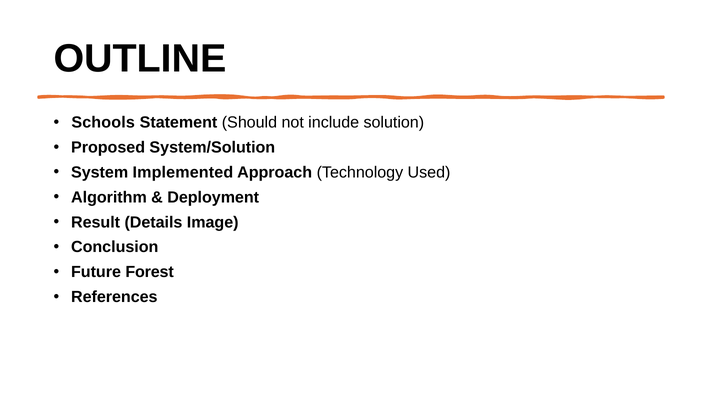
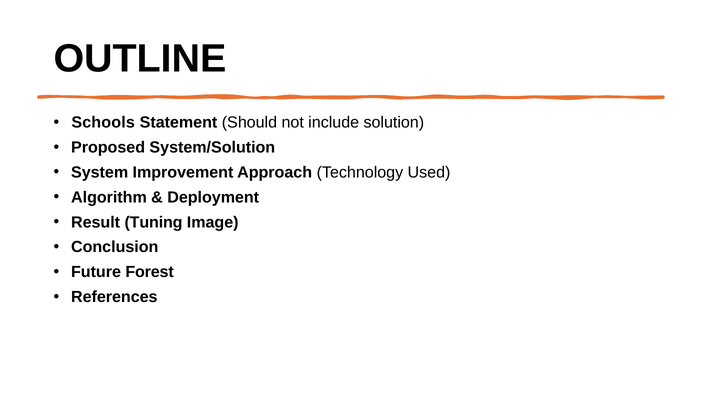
Implemented: Implemented -> Improvement (183, 172)
Details: Details -> Tuning (154, 222)
